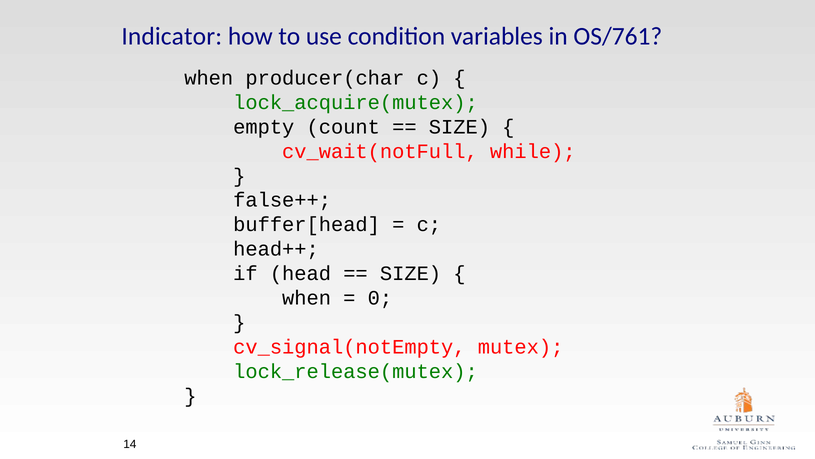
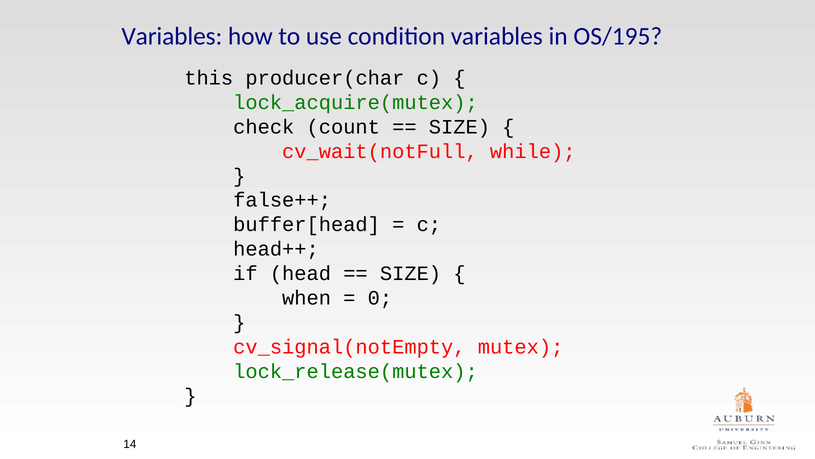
Indicator: Indicator -> Variables (172, 36)
OS/761: OS/761 -> OS/195 (618, 36)
when: when -> this (209, 78)
empty: empty -> check (264, 127)
